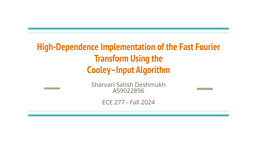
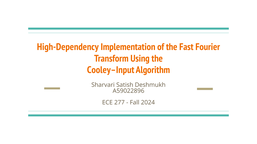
High-Dependence: High-Dependence -> High-Dependency (68, 47)
